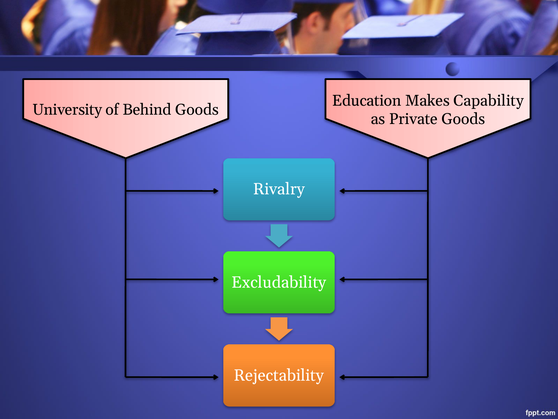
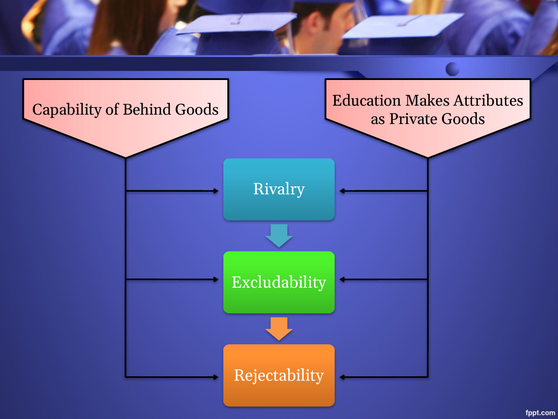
Capability: Capability -> Attributes (489, 100)
University: University -> Capability (67, 110)
